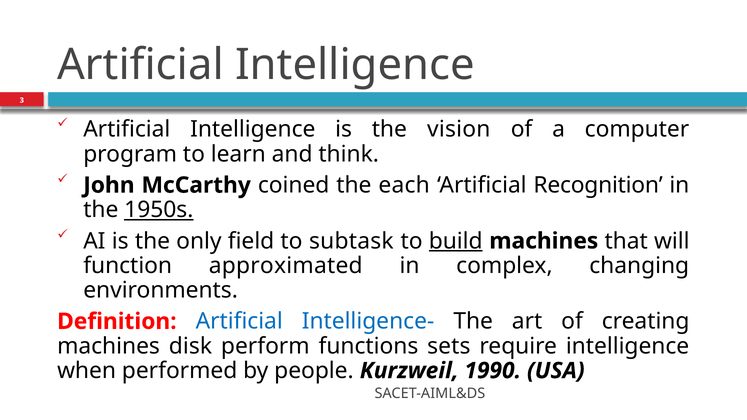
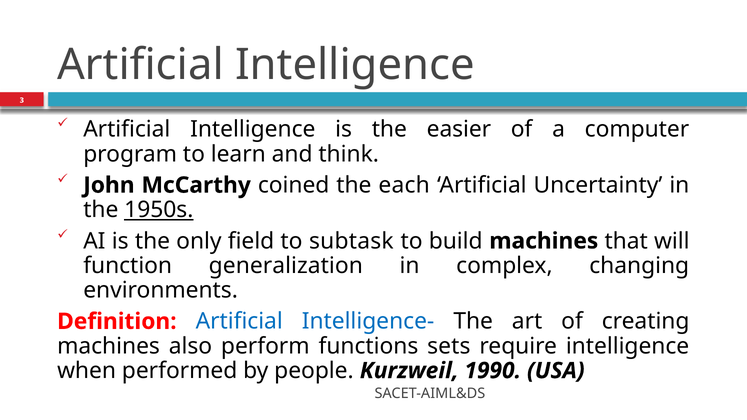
vision: vision -> easier (459, 129)
Recognition: Recognition -> Uncertainty (598, 185)
build underline: present -> none (456, 241)
approximated: approximated -> generalization (286, 266)
disk: disk -> also (191, 346)
